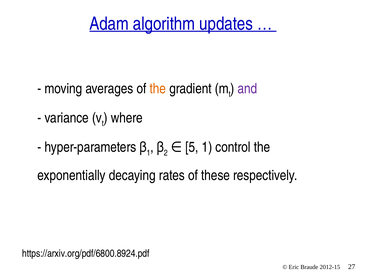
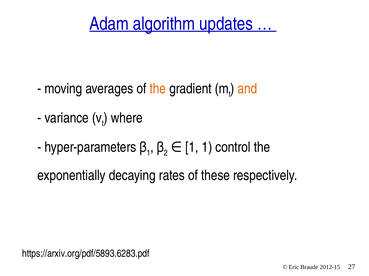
and colour: purple -> orange (247, 89)
5: 5 -> 1 (192, 148)
https://arxiv.org/pdf/6800.8924.pdf: https://arxiv.org/pdf/6800.8924.pdf -> https://arxiv.org/pdf/5893.6283.pdf (86, 254)
